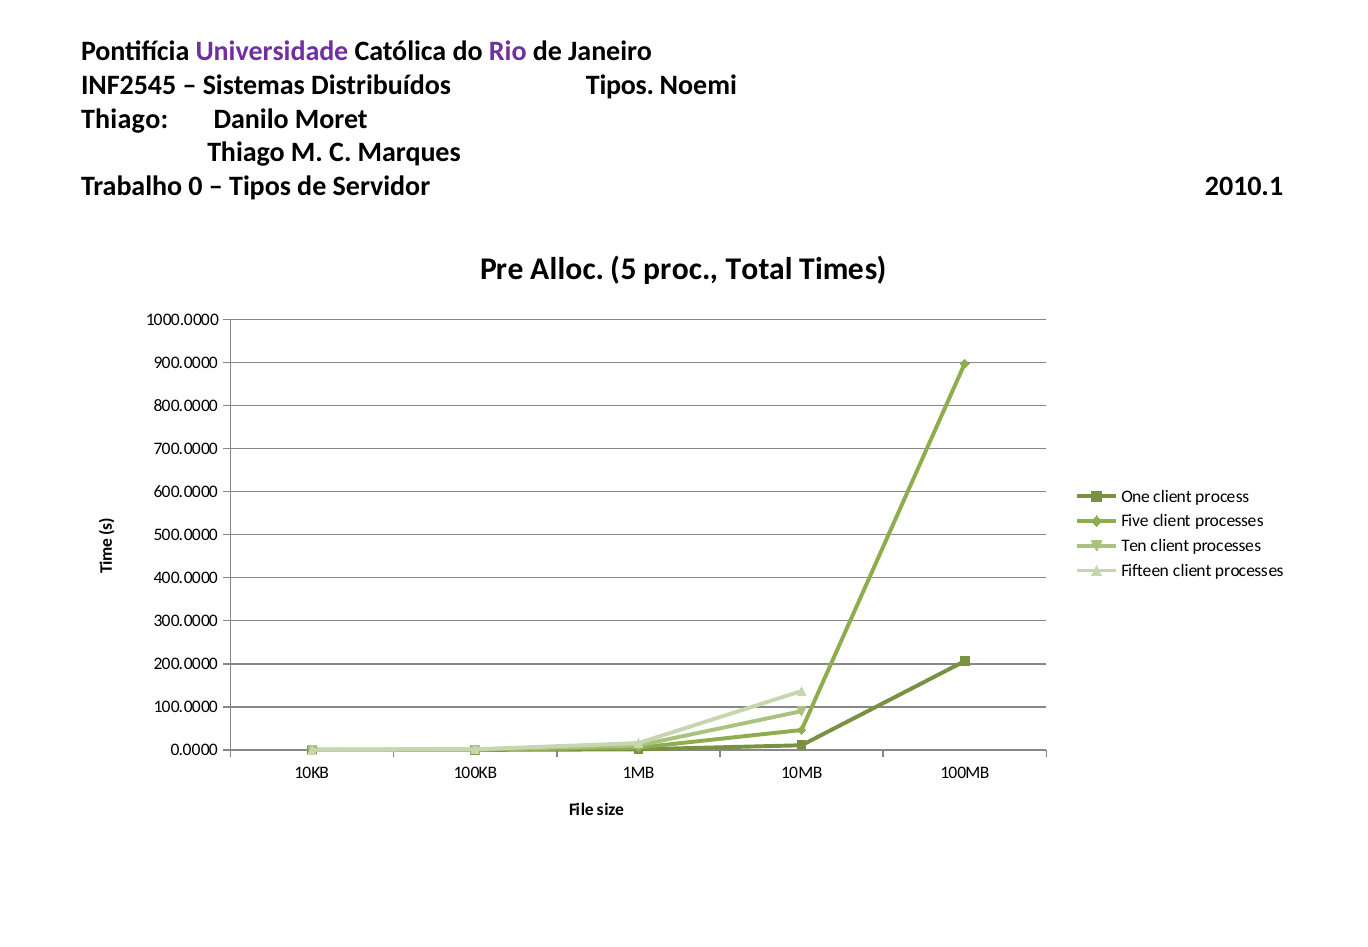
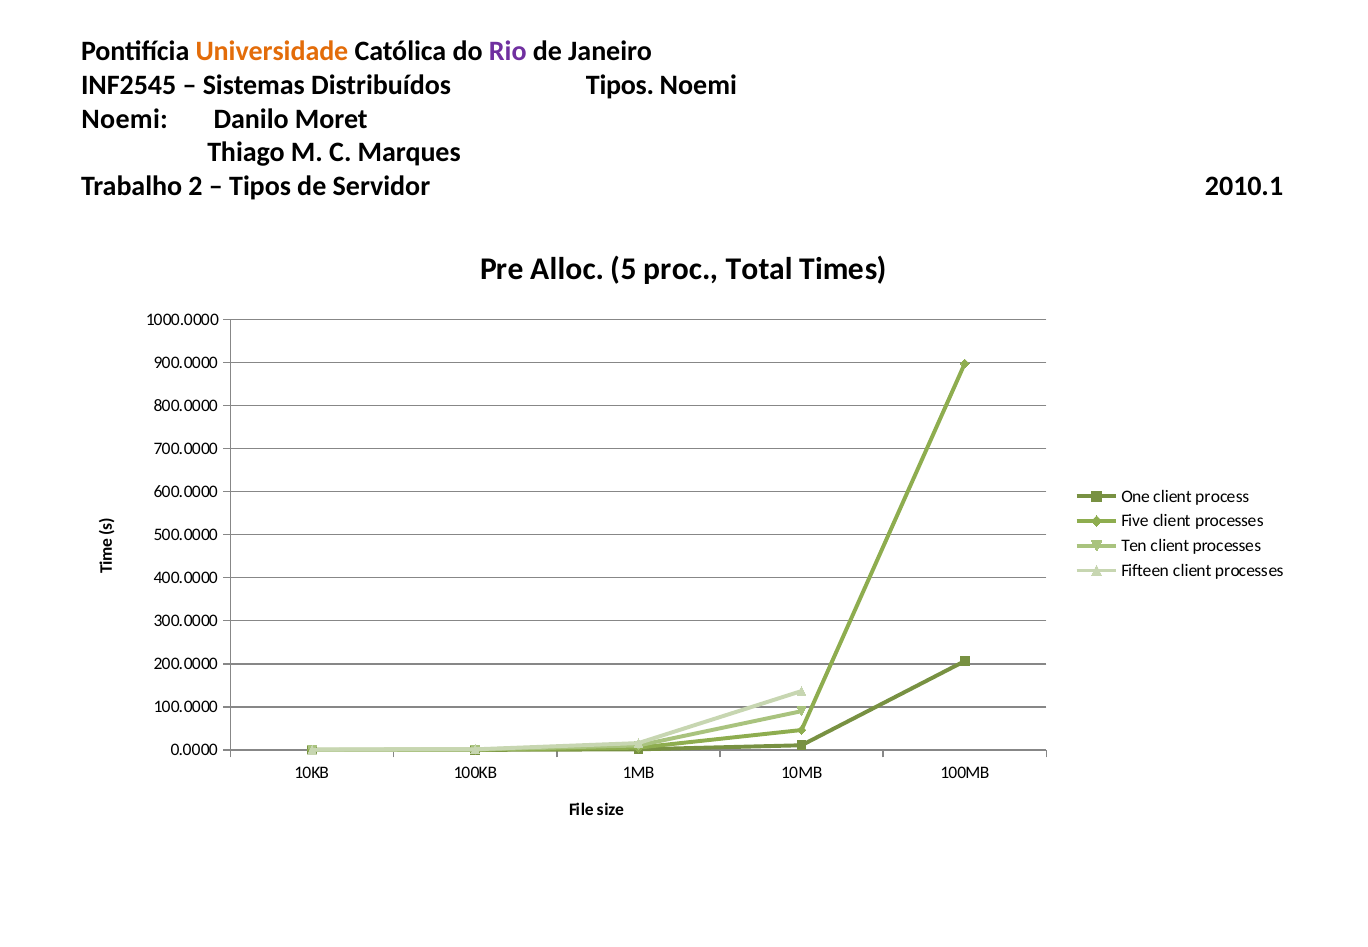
Universidade colour: purple -> orange (272, 51)
Thiago: Thiago -> Noemi (125, 119)
0: 0 -> 2 (195, 186)
